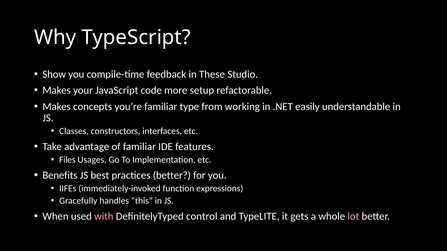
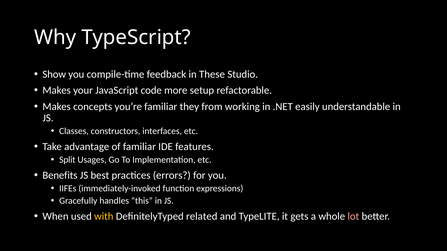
type: type -> they (189, 107)
Files: Files -> Split (67, 160)
practices better: better -> errors (172, 176)
with colour: pink -> yellow (104, 217)
control: control -> related (202, 217)
